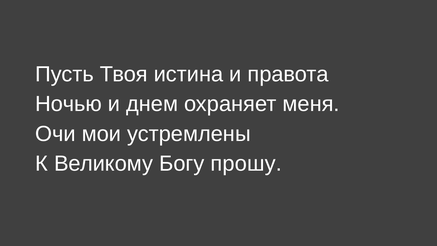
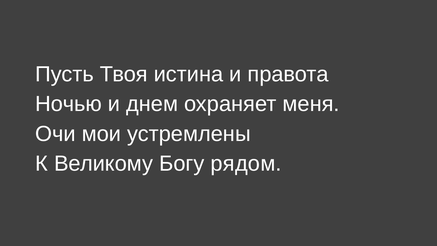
прошу: прошу -> рядом (246, 164)
